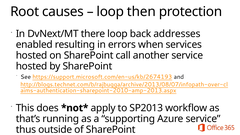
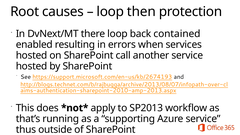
addresses: addresses -> contained (177, 34)
